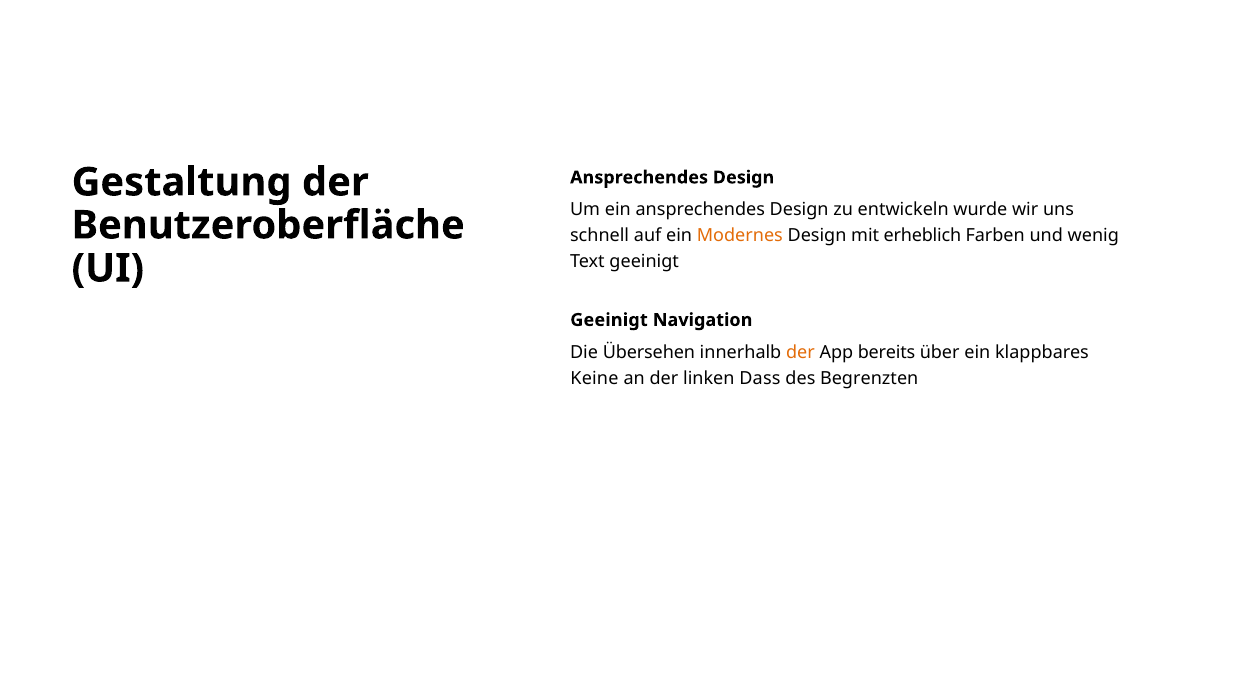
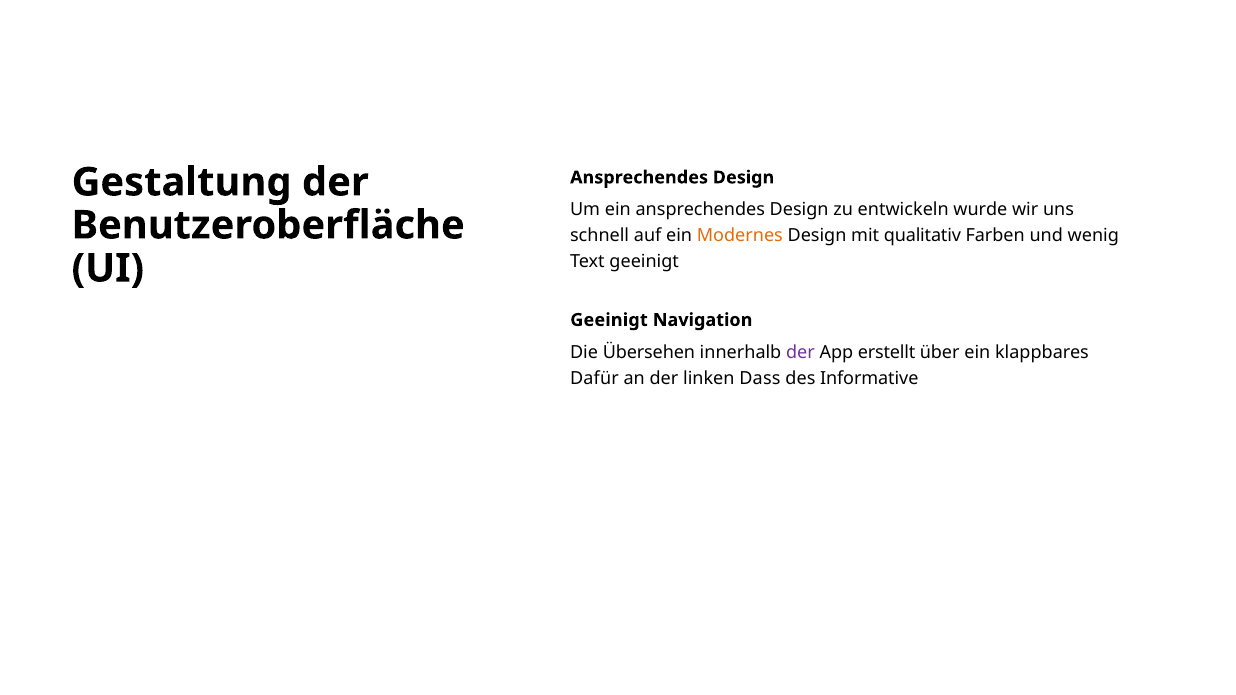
erheblich: erheblich -> qualitativ (922, 236)
der colour: orange -> purple (800, 353)
bereits: bereits -> erstellt (887, 353)
Keine: Keine -> Dafür (594, 378)
Begrenzten: Begrenzten -> Informative (869, 378)
